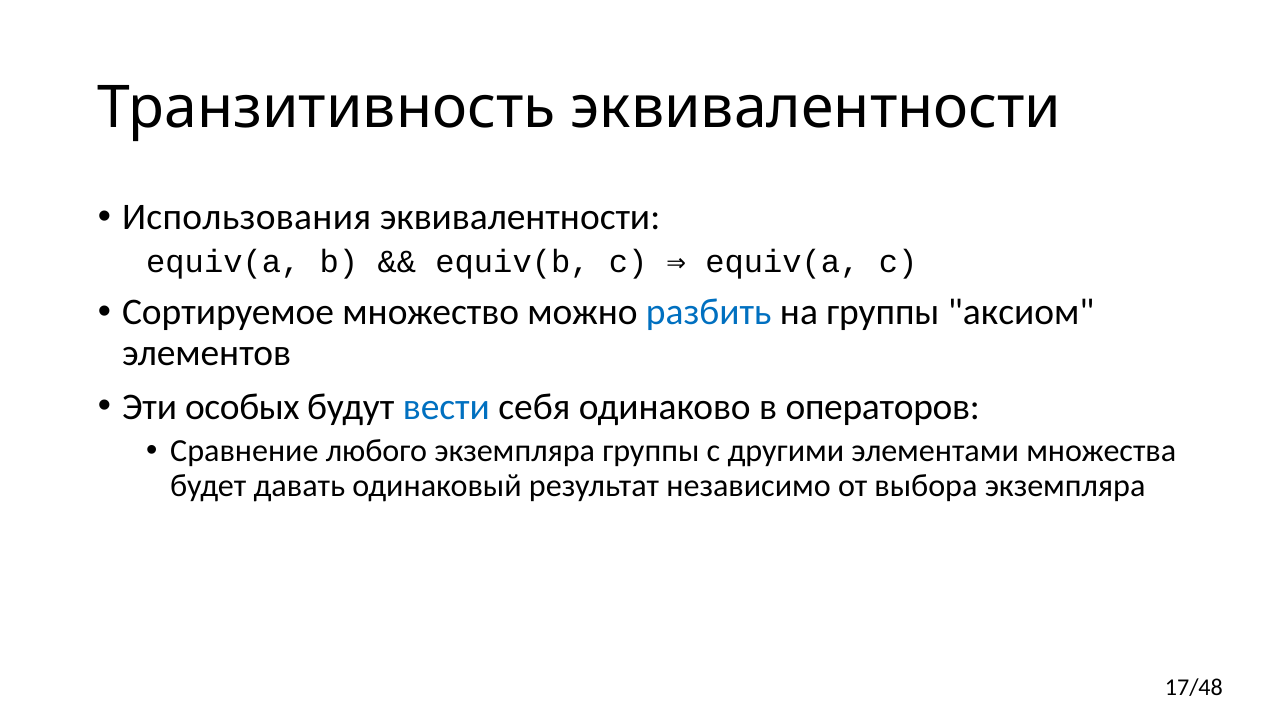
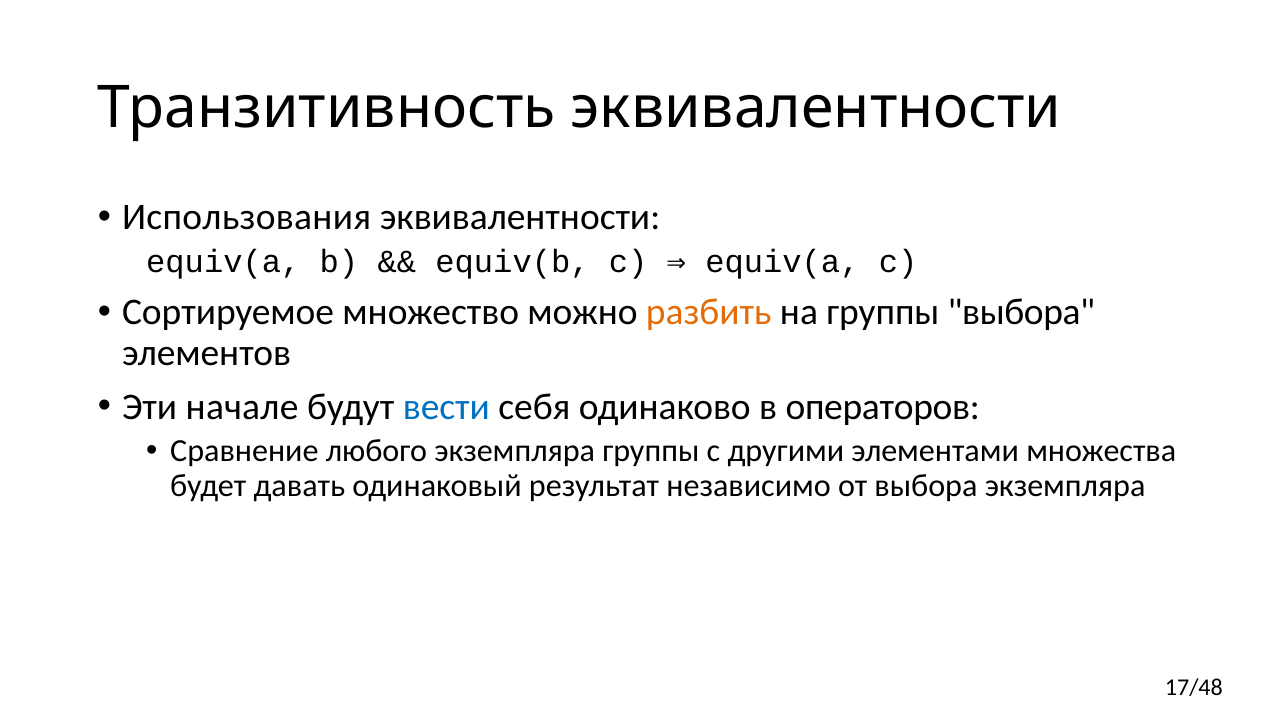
разбить colour: blue -> orange (709, 312)
группы аксиом: аксиом -> выбора (1021, 312)
особых: особых -> начале (242, 407)
